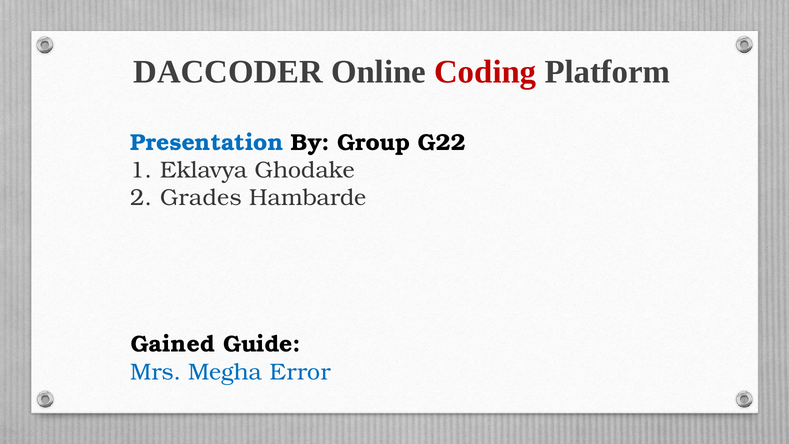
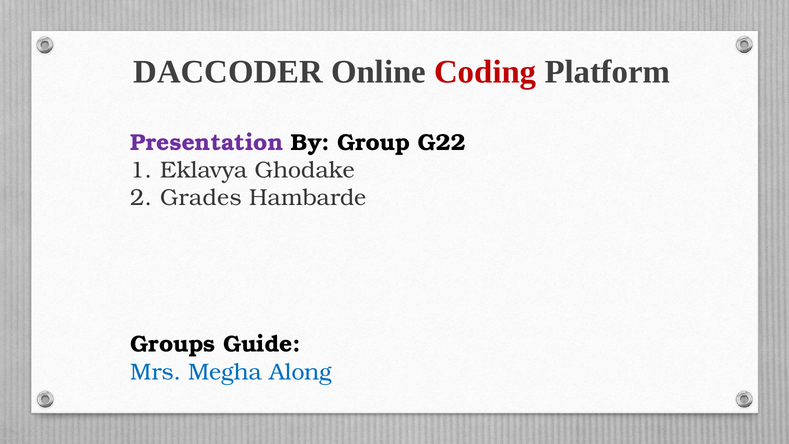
Presentation colour: blue -> purple (207, 142)
Gained: Gained -> Groups (173, 344)
Error: Error -> Along (301, 372)
